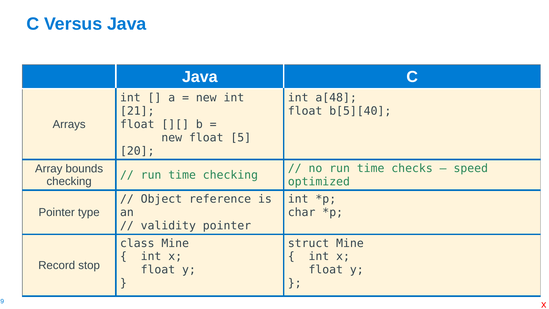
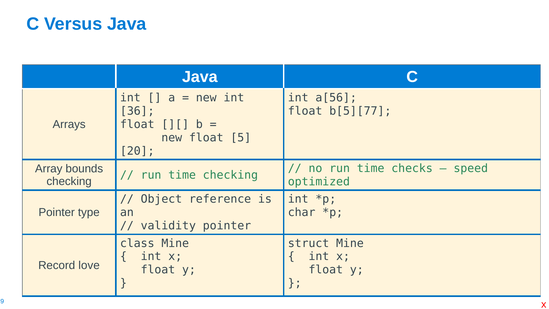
a[48: a[48 -> a[56 (336, 98)
21: 21 -> 36 (137, 111)
b[5][40: b[5][40 -> b[5][77 (360, 111)
stop: stop -> love (89, 265)
